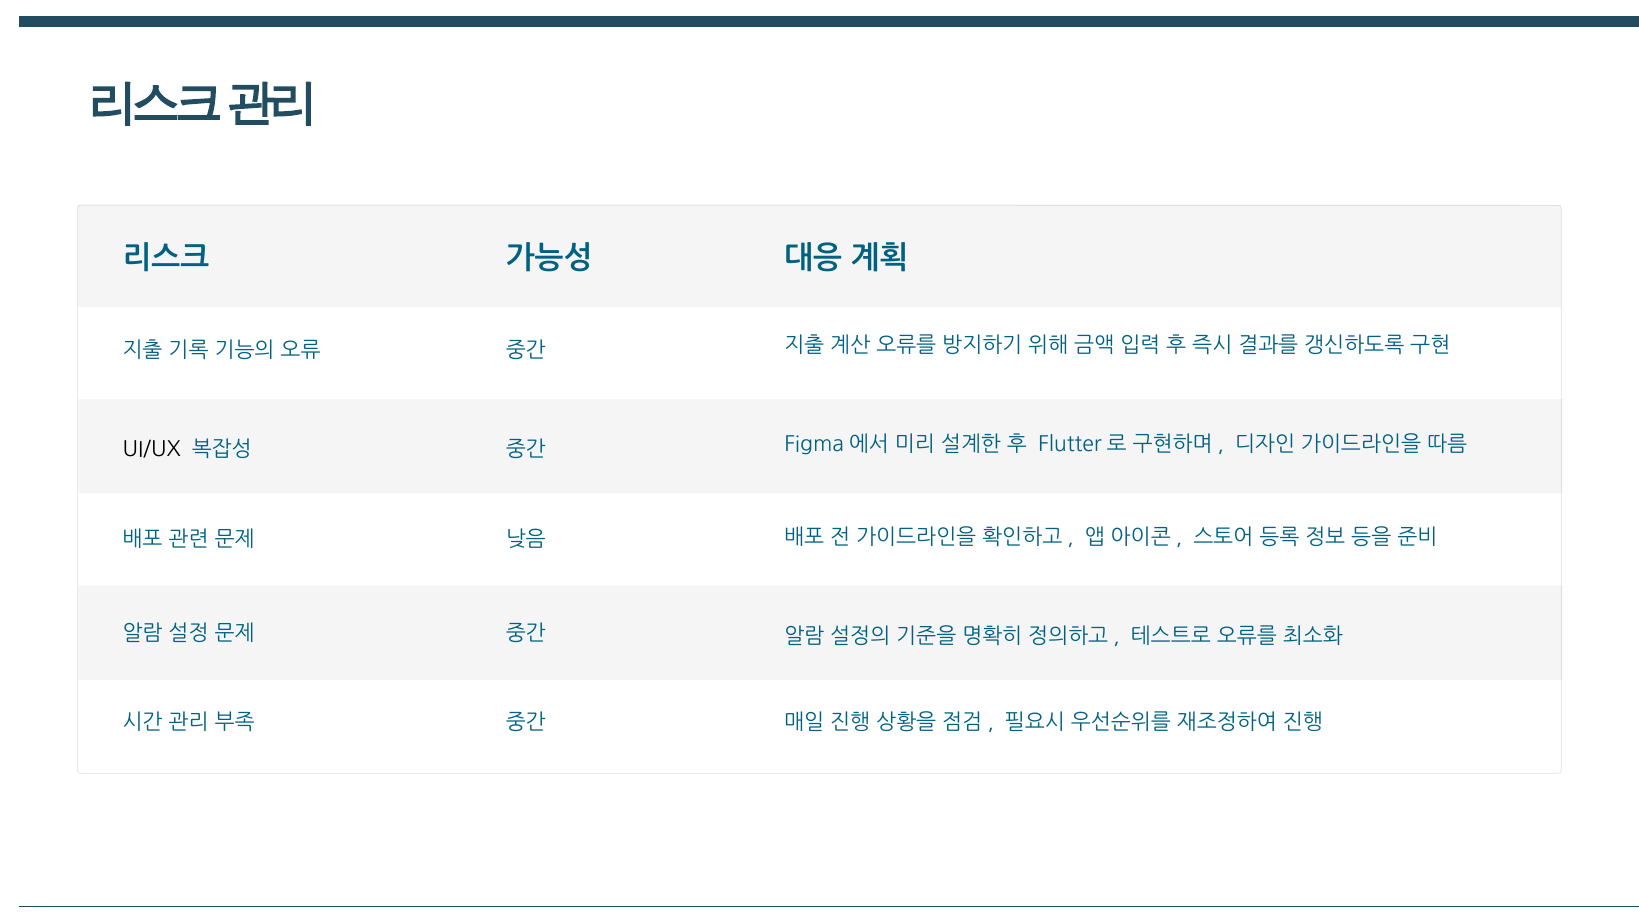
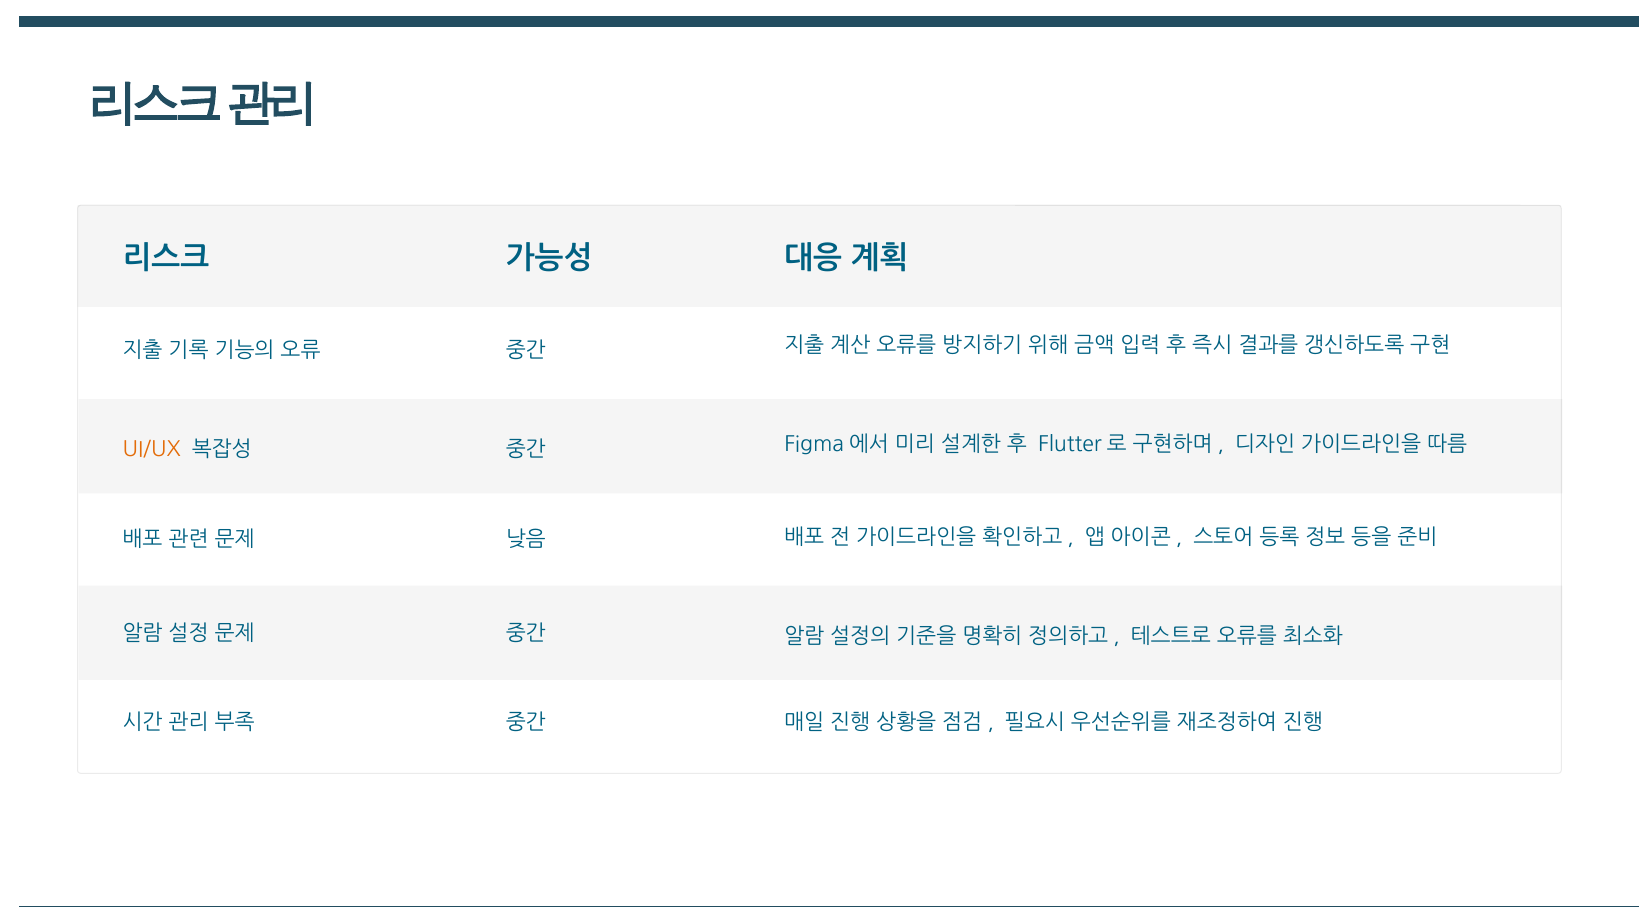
UI/UX colour: black -> orange (152, 450)
